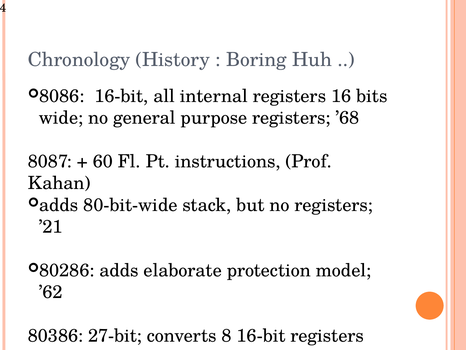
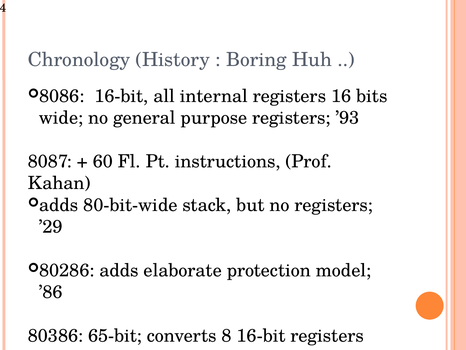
’68: ’68 -> ’93 (347, 118)
’21: ’21 -> ’29 (51, 227)
’62: ’62 -> ’86 (51, 292)
27-bit: 27-bit -> 65-bit (115, 335)
